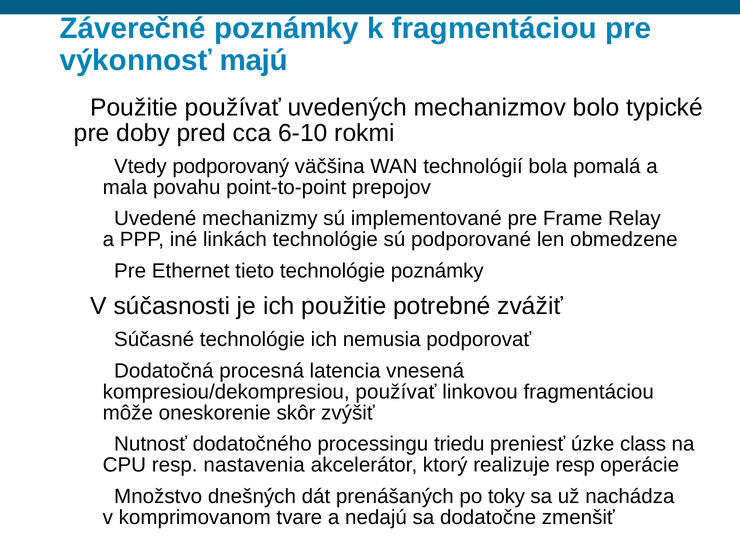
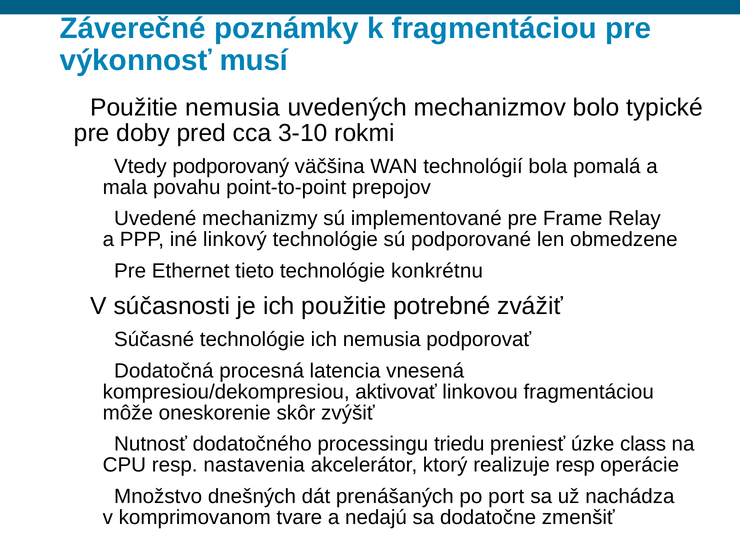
majú: majú -> musí (254, 61)
Použitie používať: používať -> nemusia (233, 108)
6-10: 6-10 -> 3-10 (303, 133)
linkách: linkách -> linkový (235, 240)
technológie poznámky: poznámky -> konkrétnu (437, 271)
kompresiou/dekompresiou používať: používať -> aktivovať (396, 392)
toky: toky -> port (506, 496)
